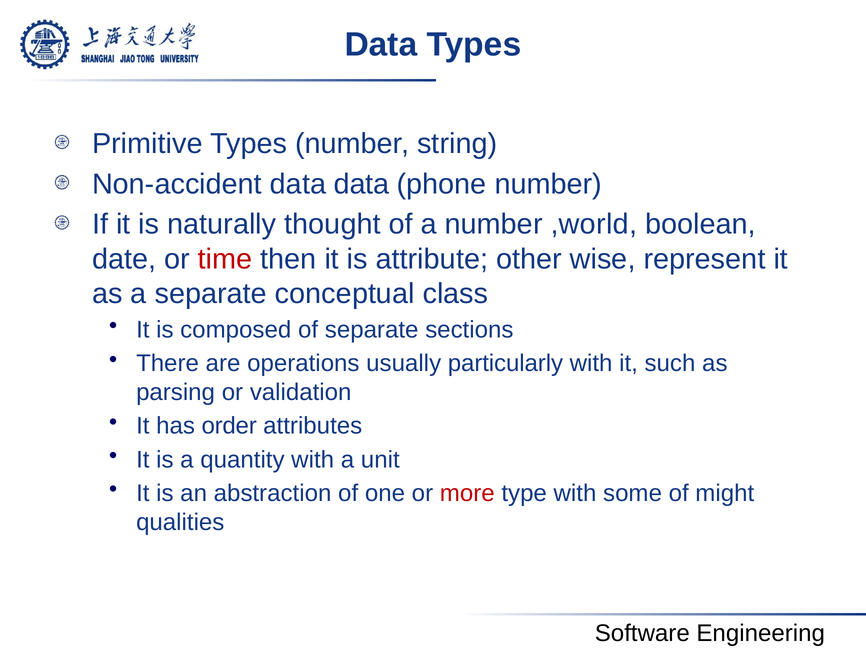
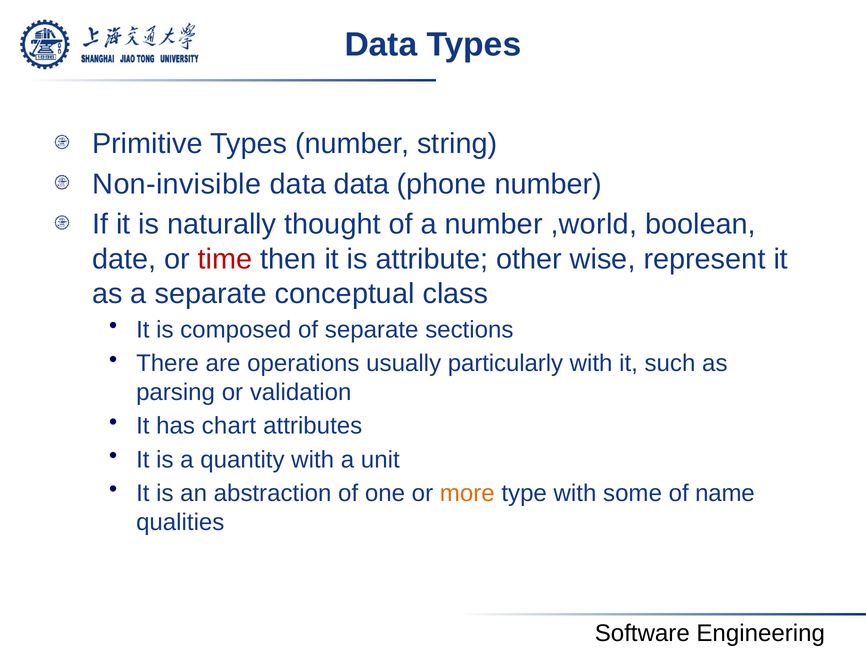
Non-accident: Non-accident -> Non-invisible (177, 184)
order: order -> chart (229, 426)
more colour: red -> orange (467, 494)
might: might -> name (725, 494)
